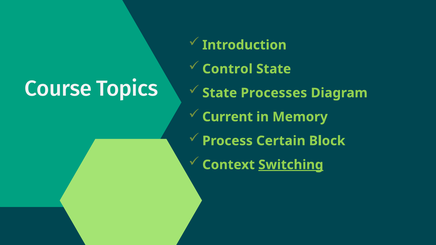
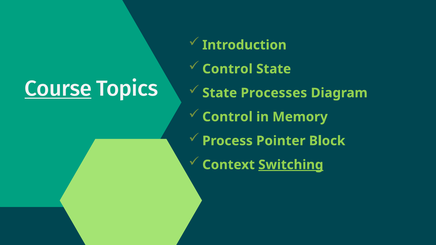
Course underline: none -> present (58, 89)
Current: Current -> Control (227, 117)
Certain: Certain -> Pointer (281, 141)
